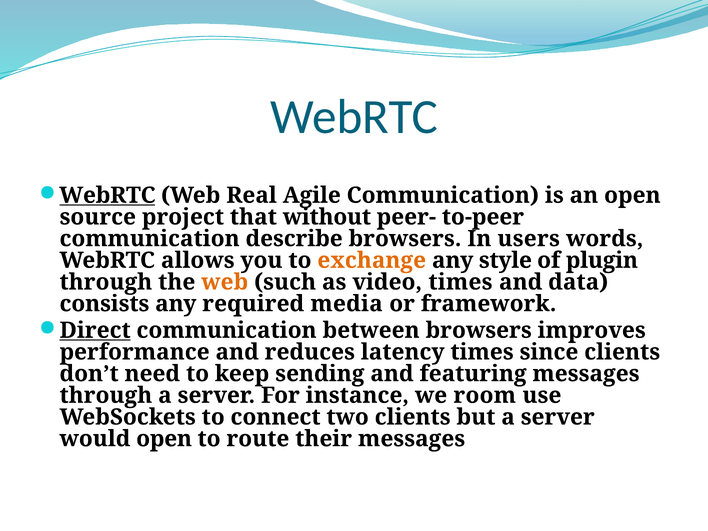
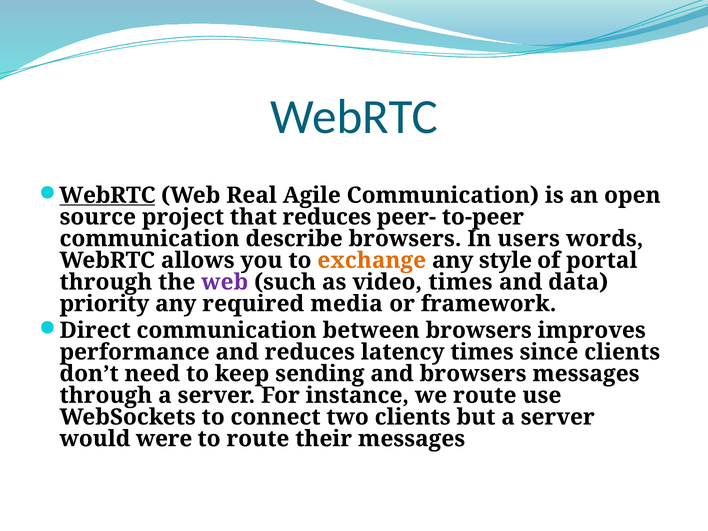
that without: without -> reduces (327, 217)
plugin: plugin -> portal (602, 260)
web colour: orange -> purple (225, 282)
consists: consists -> priority (104, 304)
Direct underline: present -> none (95, 330)
and featuring: featuring -> browsers (473, 374)
we room: room -> route (485, 395)
would open: open -> were (164, 439)
